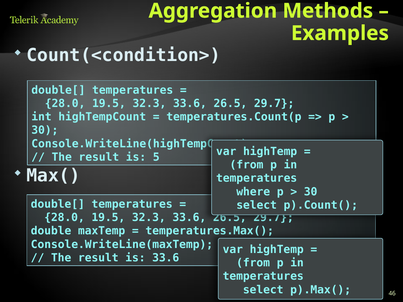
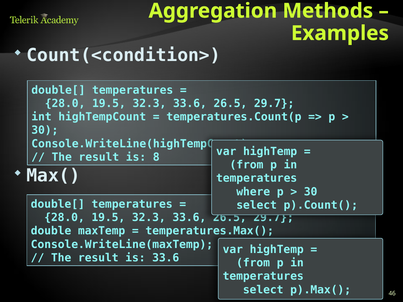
5: 5 -> 8 (156, 157)
